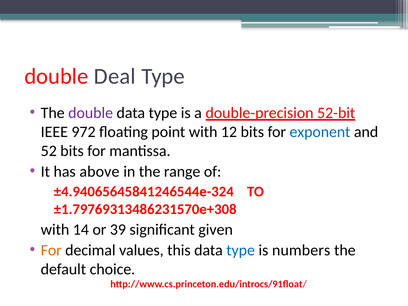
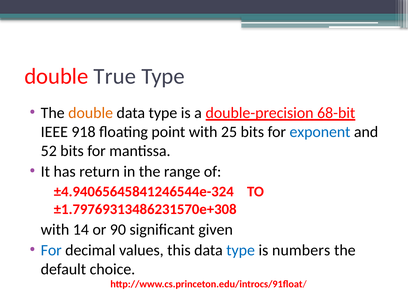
Deal: Deal -> True (115, 76)
double colour: purple -> orange (91, 113)
52-bit: 52-bit -> 68-bit (336, 113)
972: 972 -> 918 (84, 132)
12: 12 -> 25 (229, 132)
above: above -> return (100, 172)
39: 39 -> 90 (118, 230)
For colour: orange -> blue (51, 250)
